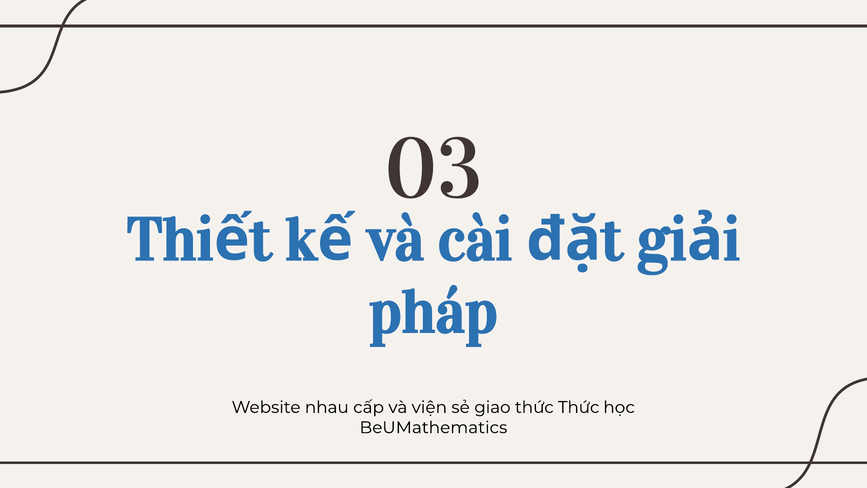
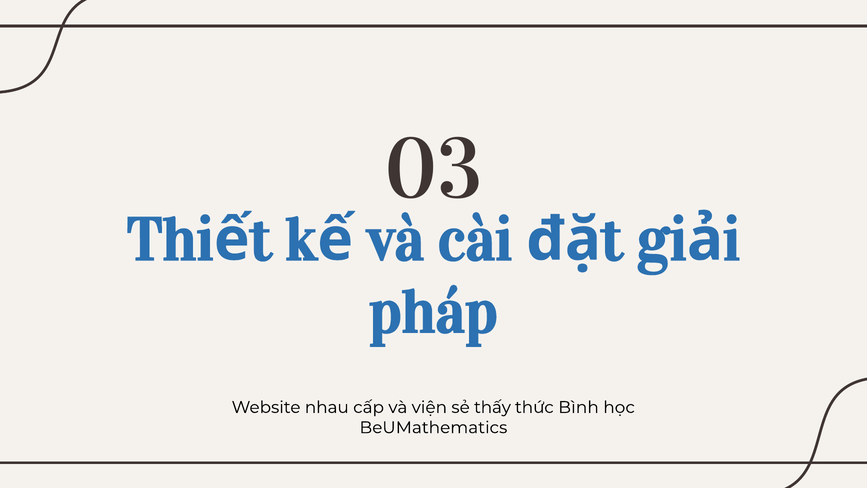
giao: giao -> thấy (492, 407)
thức Thức: Thức -> Bình (579, 407)
